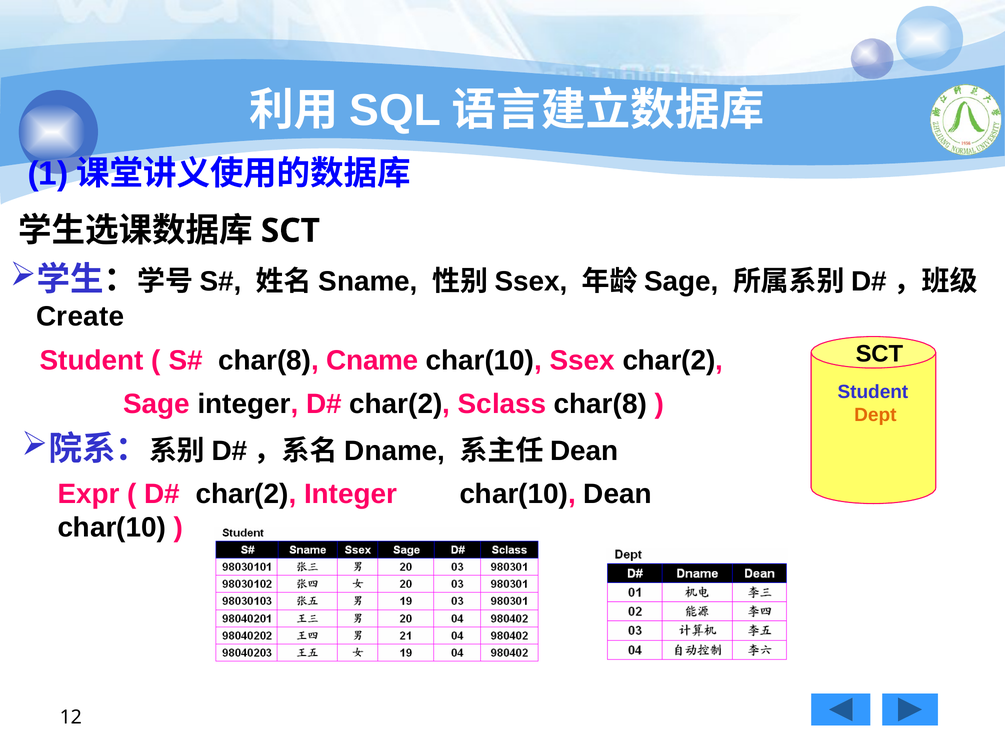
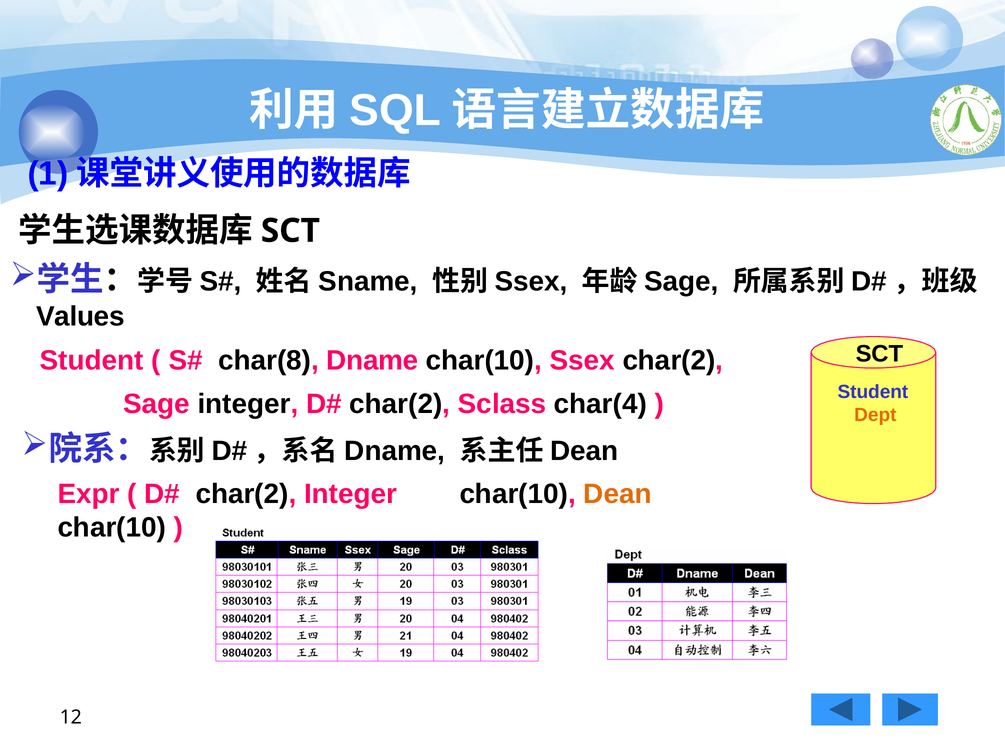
Create: Create -> Values (80, 316)
Cname: Cname -> Dname (372, 360)
Sclass char(8: char(8 -> char(4 (600, 404)
Dean colour: black -> orange (618, 494)
